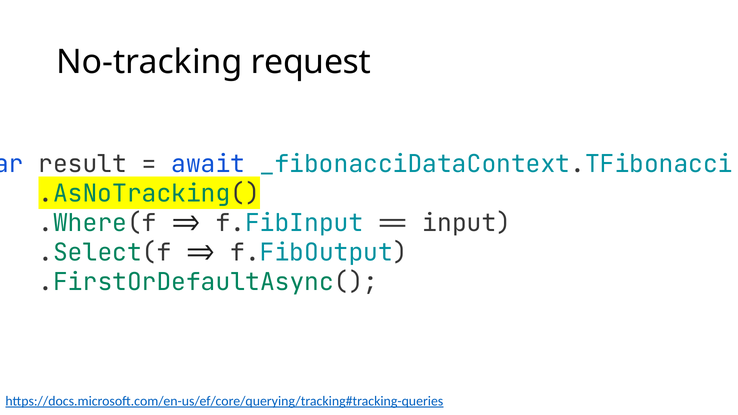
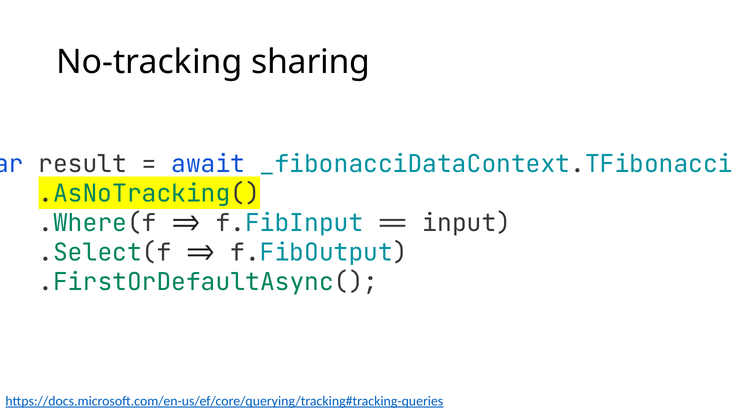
request: request -> sharing (311, 62)
